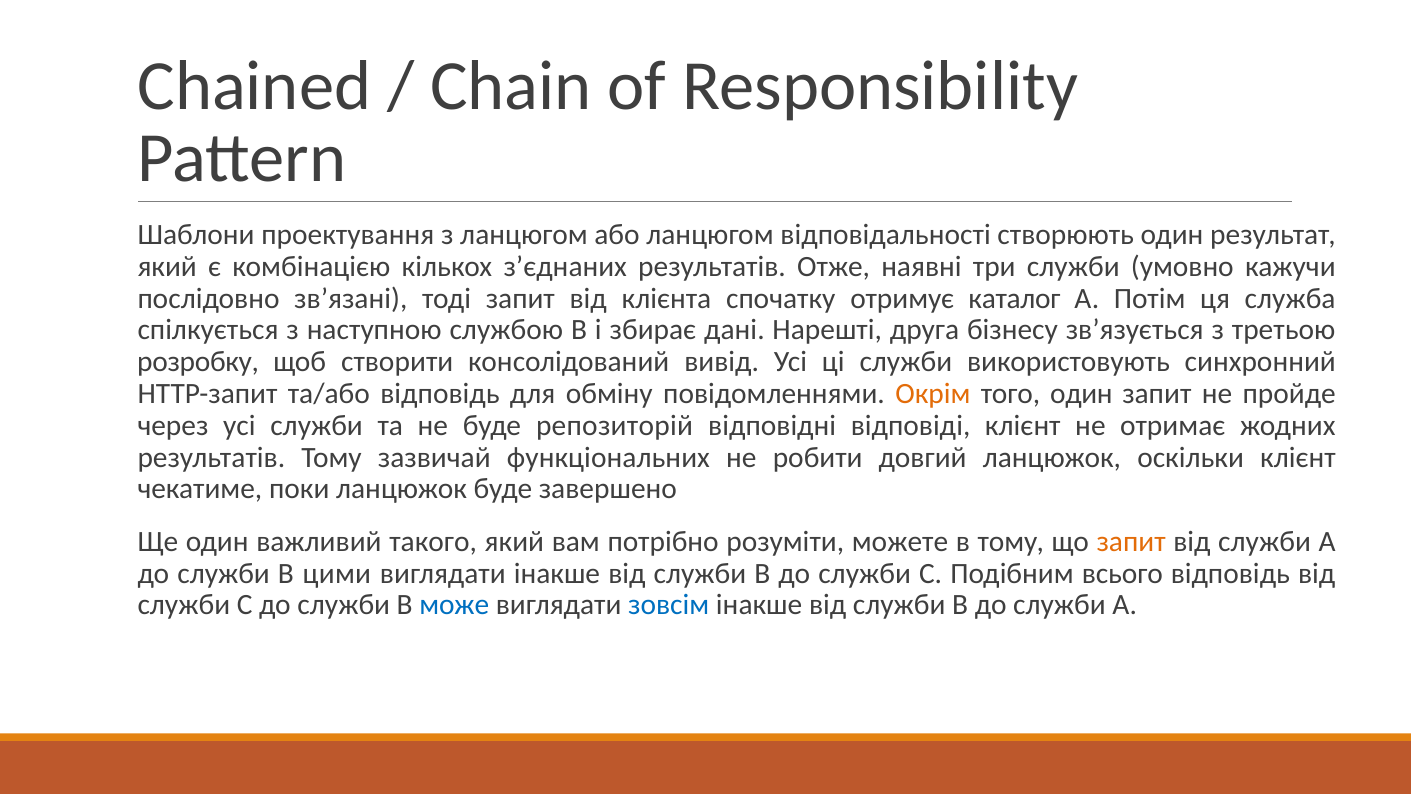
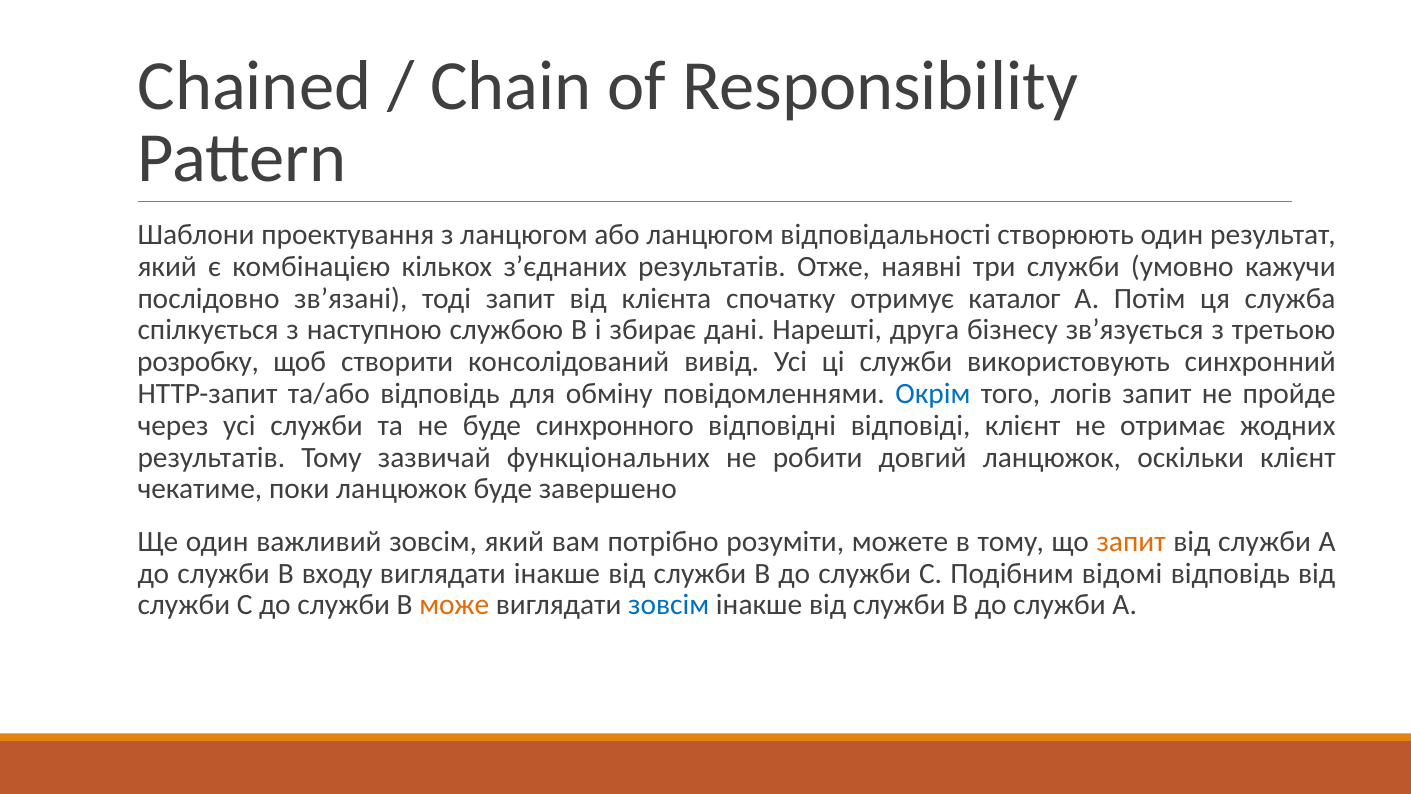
Окрім colour: orange -> blue (933, 394)
того один: один -> логів (1081, 394)
репозиторій: репозиторій -> синхронного (615, 425)
важливий такого: такого -> зовсім (433, 541)
цими: цими -> входу (337, 573)
всього: всього -> відомі (1122, 573)
може colour: blue -> orange (454, 605)
